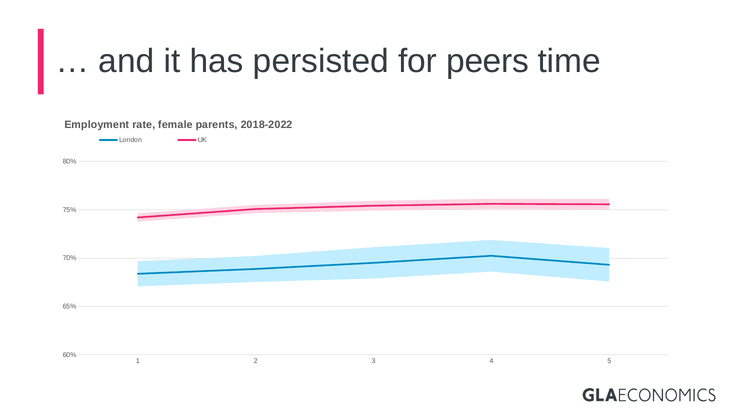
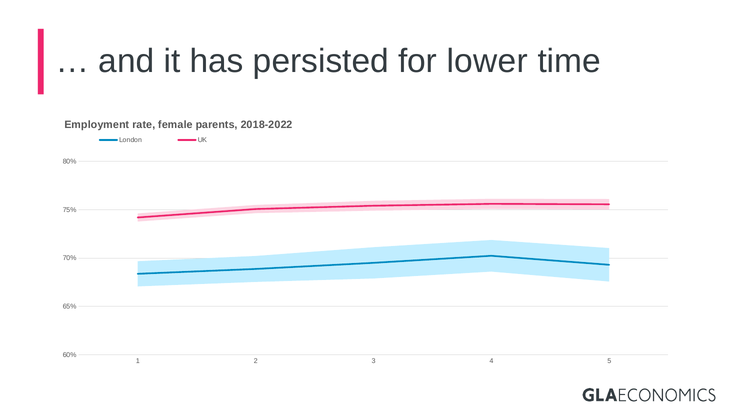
peers: peers -> lower (487, 61)
